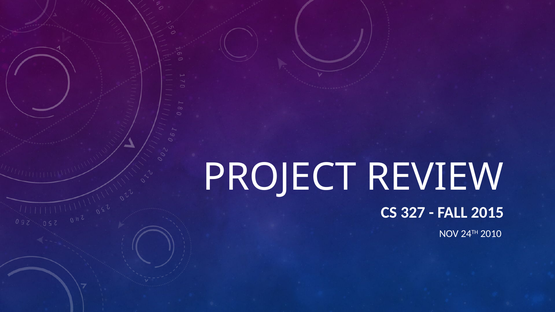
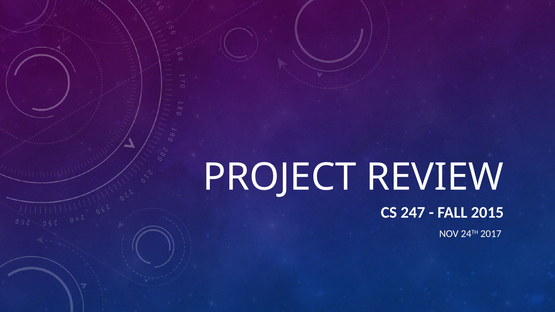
327: 327 -> 247 (413, 213)
2010: 2010 -> 2017 (491, 234)
